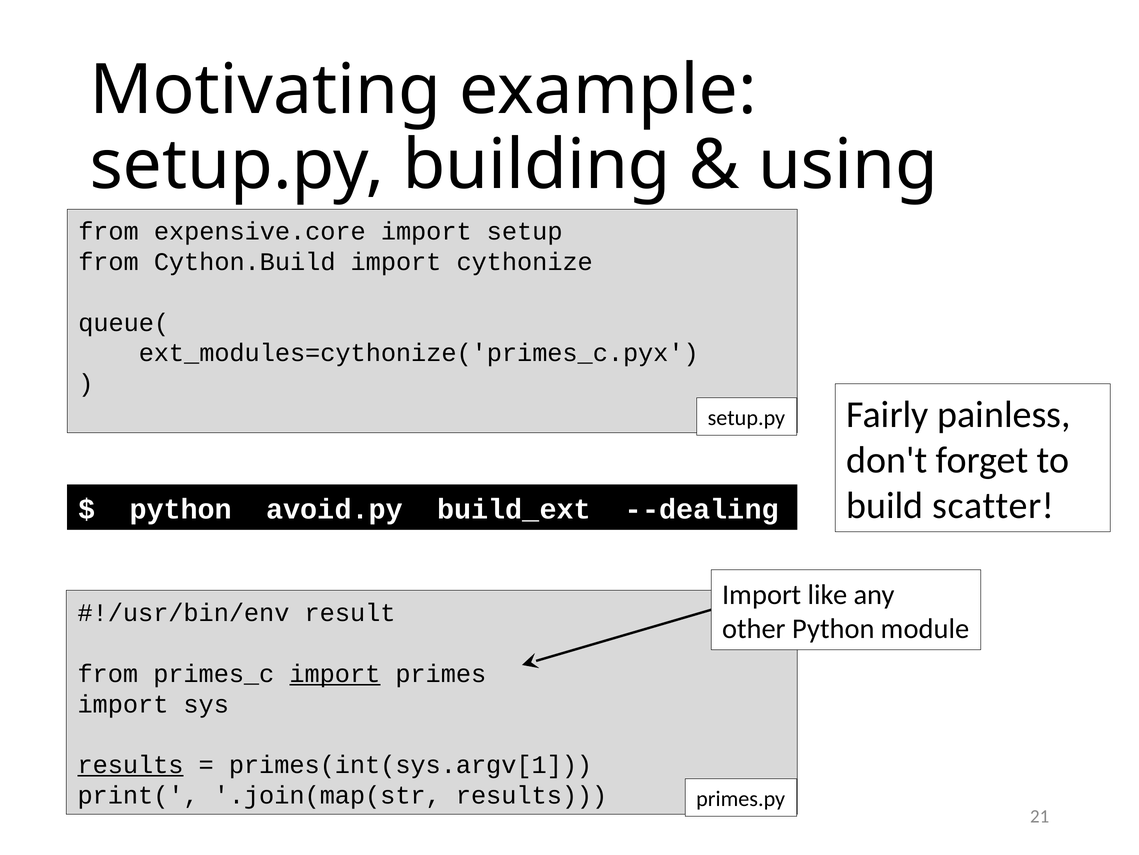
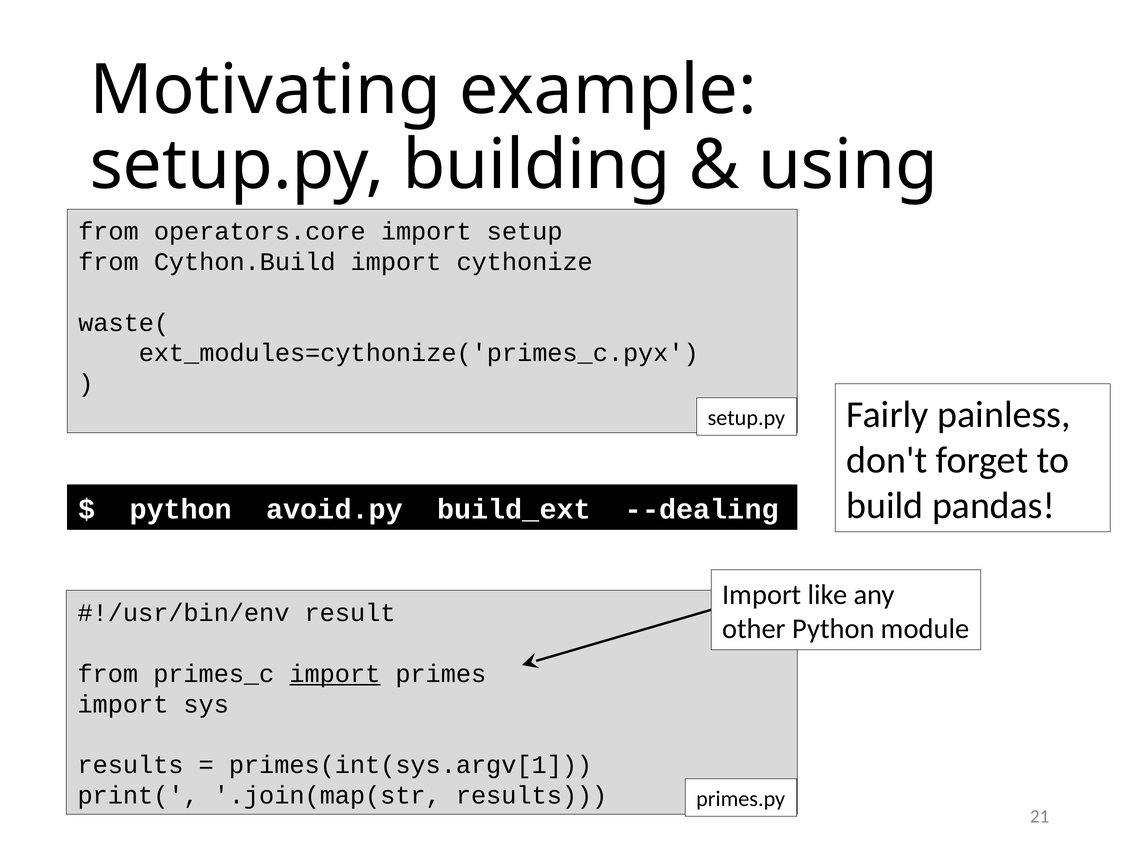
expensive.core: expensive.core -> operators.core (260, 231)
queue(: queue( -> waste( (124, 322)
scatter: scatter -> pandas (994, 505)
results underline: present -> none (131, 764)
